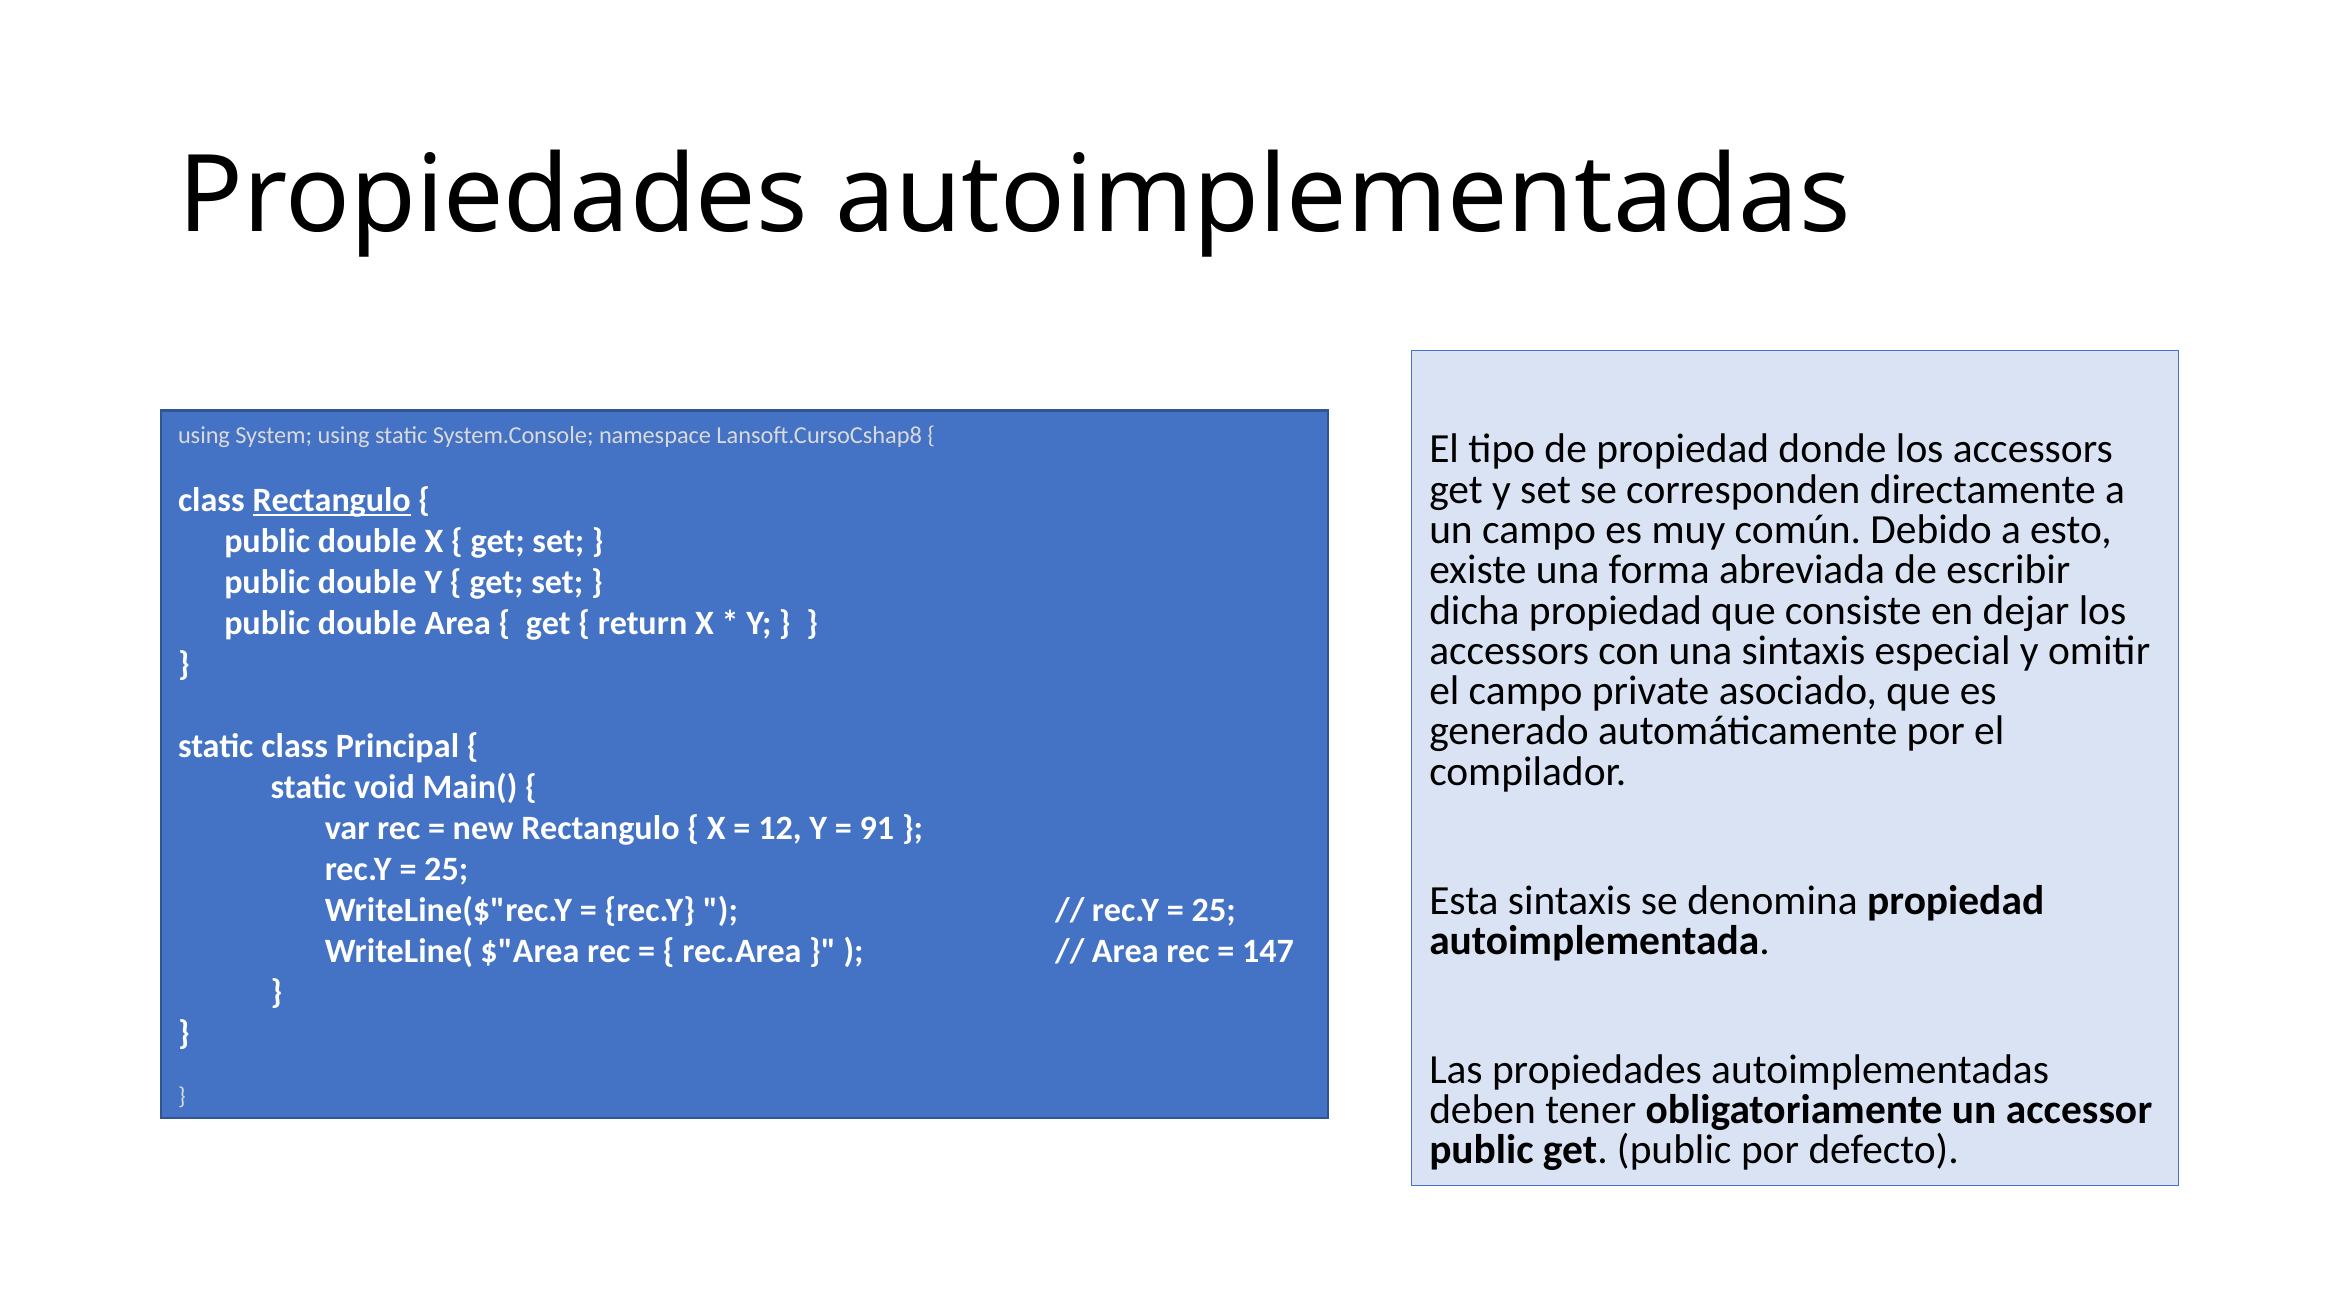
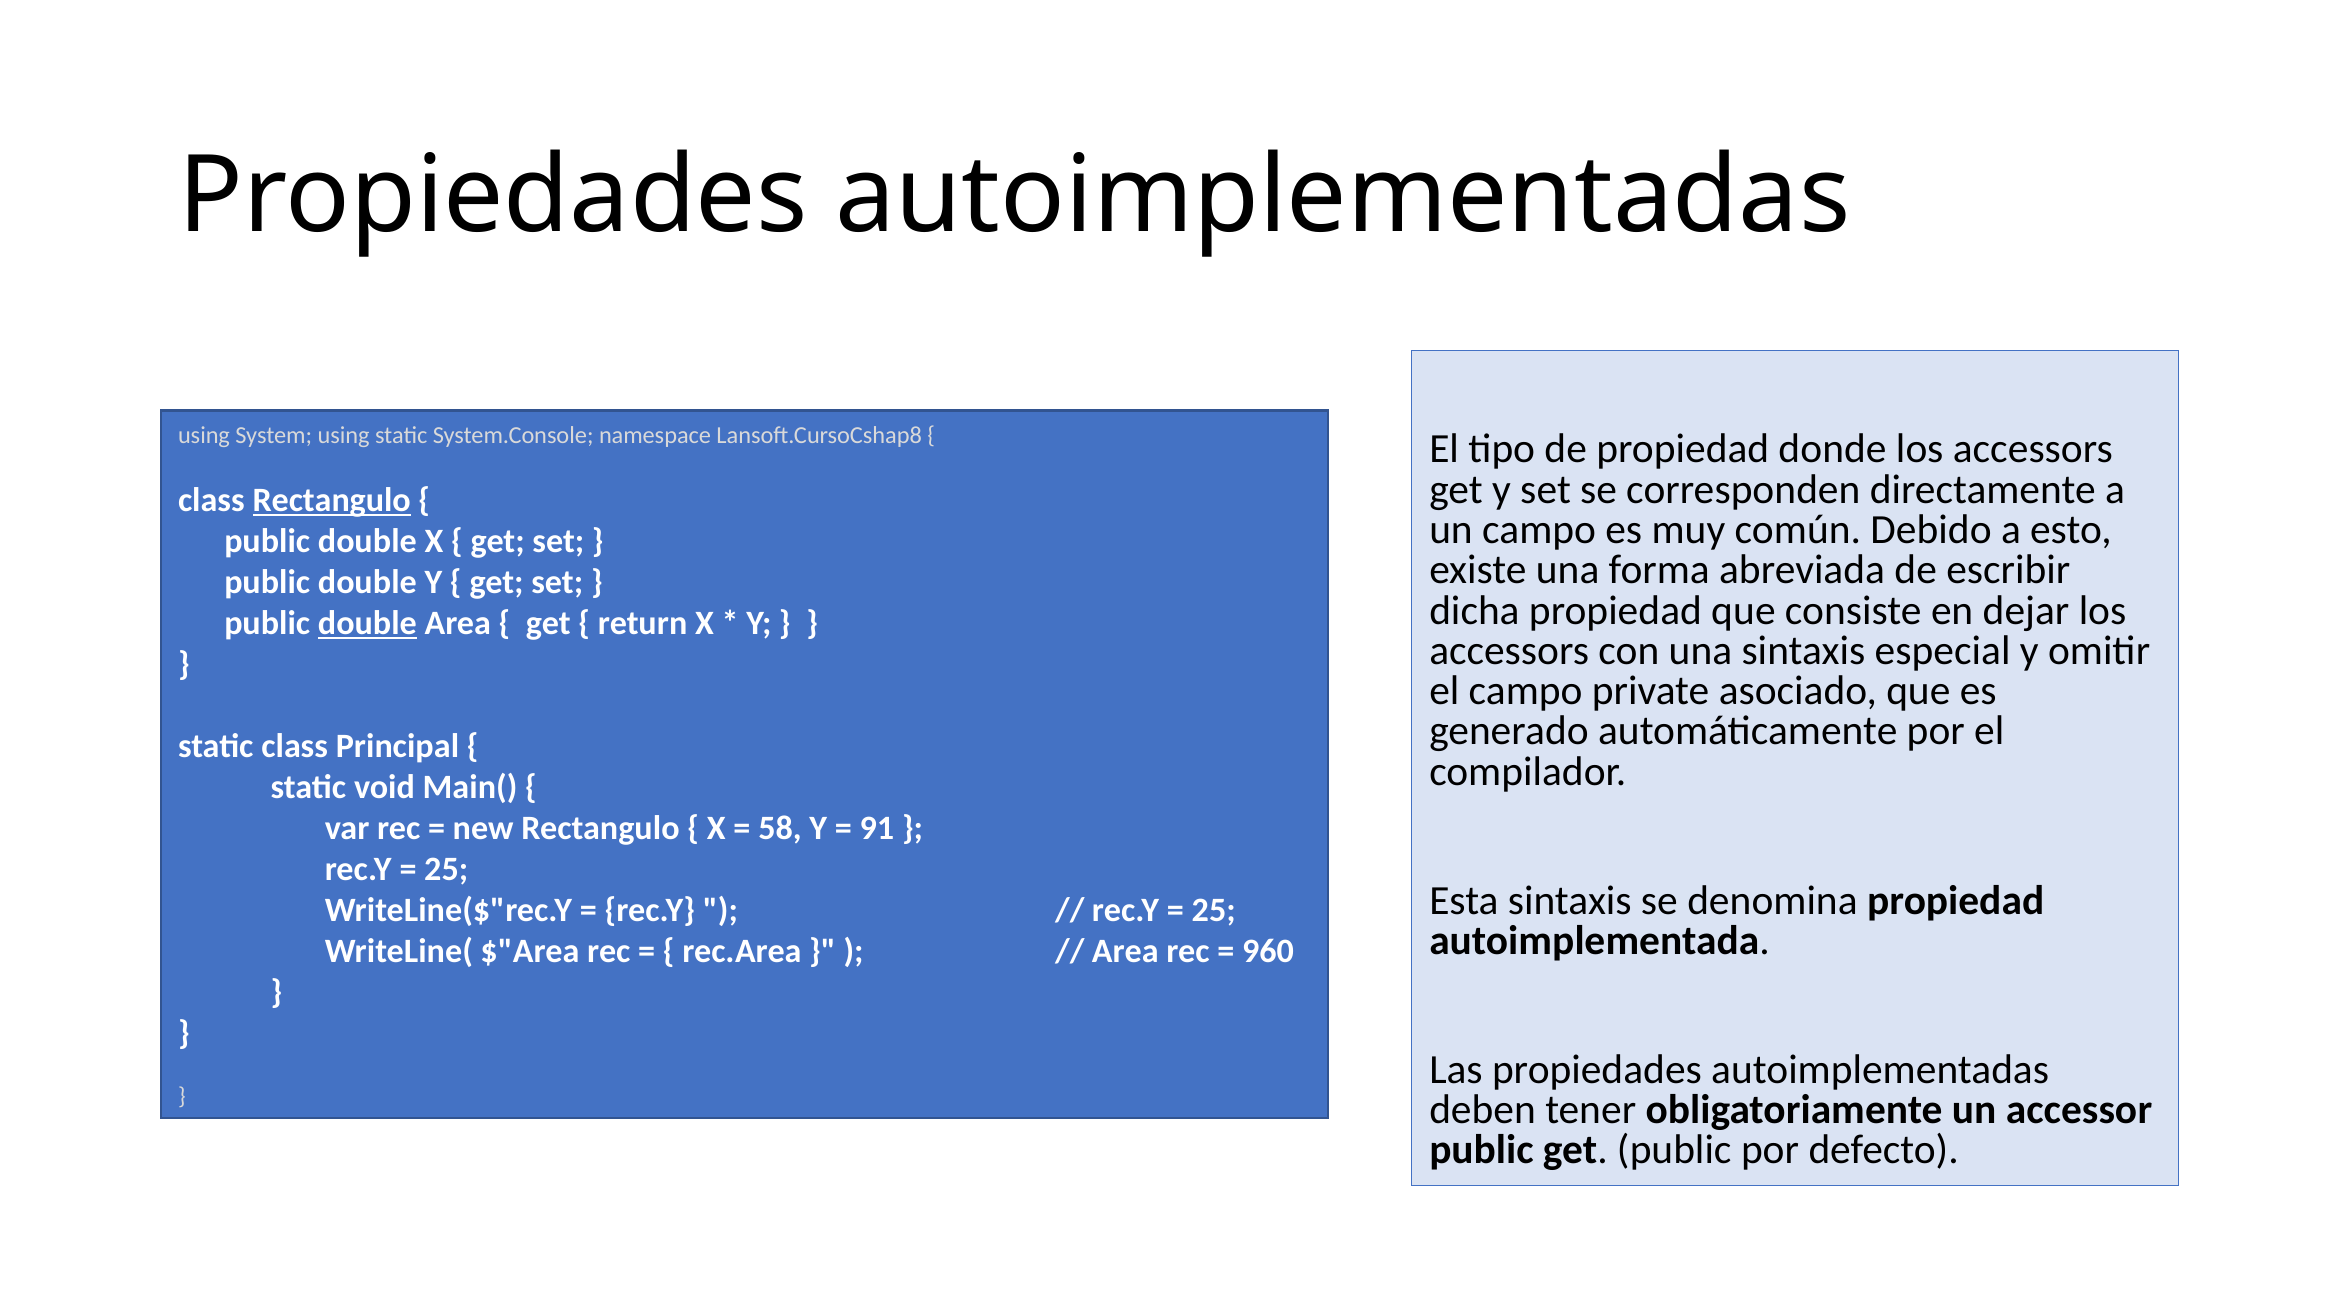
double underline: none -> present (367, 623)
12: 12 -> 58 (780, 828)
147: 147 -> 960 (1268, 951)
